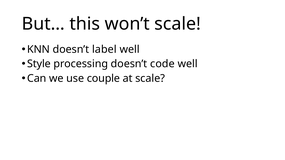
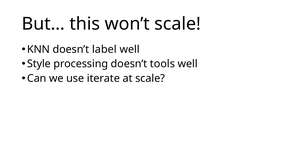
code: code -> tools (162, 64)
couple: couple -> iterate (103, 78)
